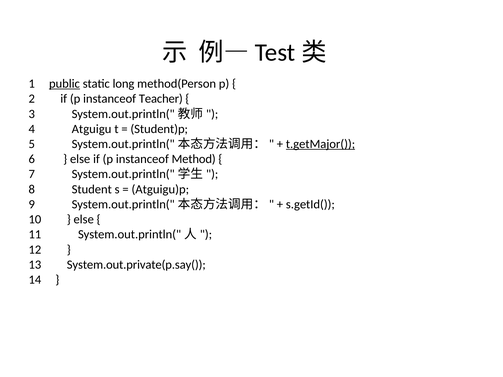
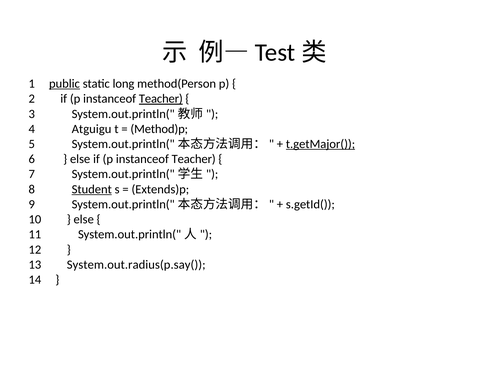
Teacher underline: none -> present (161, 99)
Student)p: Student)p -> Method)p (159, 129)
Method: Method -> Teacher (194, 159)
Student underline: none -> present (92, 189)
Atguigu)p: Atguigu)p -> Extends)p (160, 189)
System.out.private(p.say(: System.out.private(p.say( -> System.out.radius(p.say( (136, 265)
